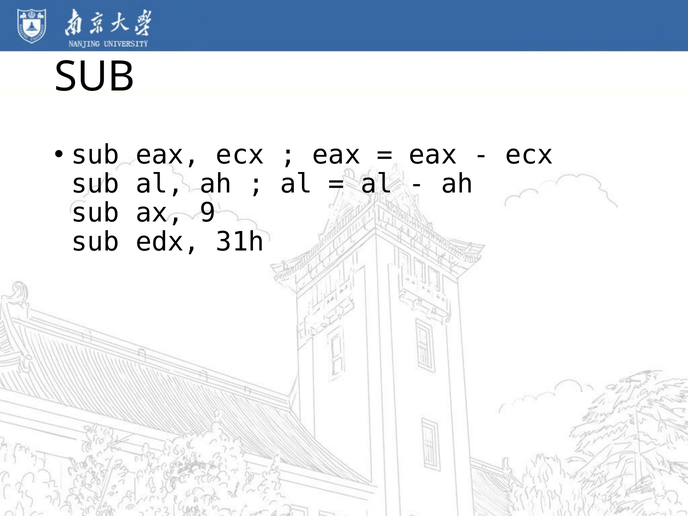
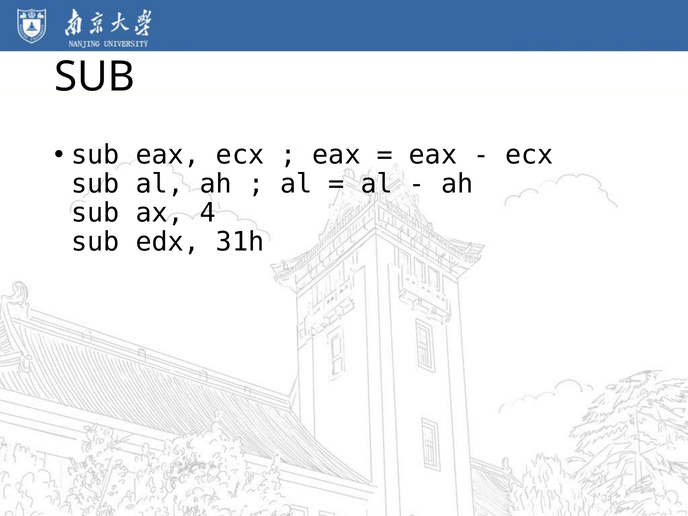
9: 9 -> 4 (208, 213)
